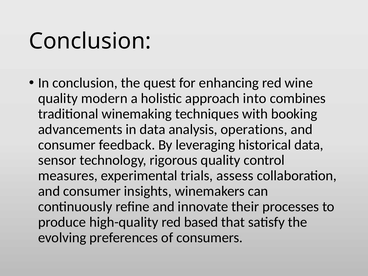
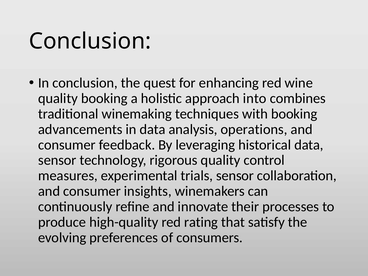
quality modern: modern -> booking (104, 98)
trials assess: assess -> sensor (235, 176)
based: based -> rating (201, 222)
